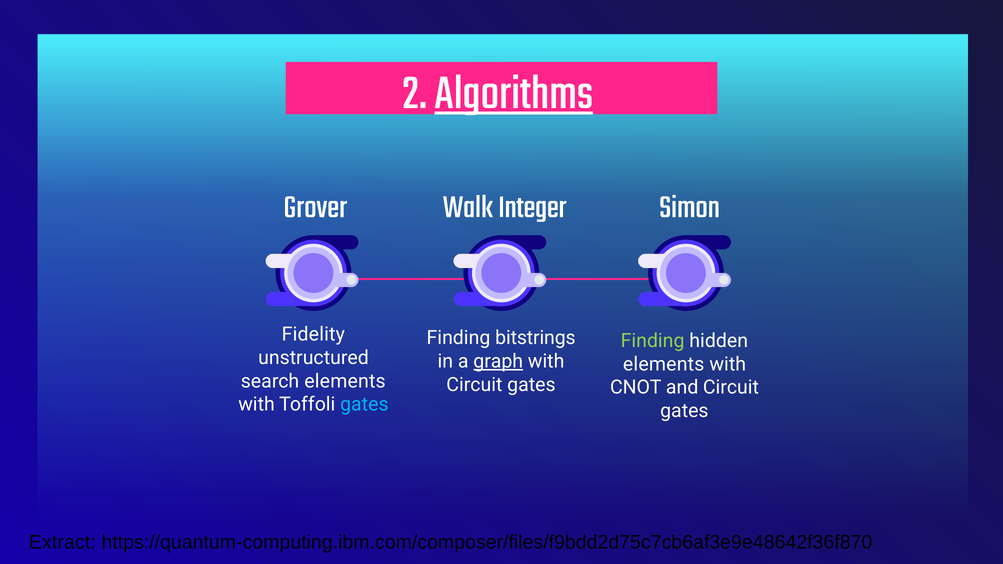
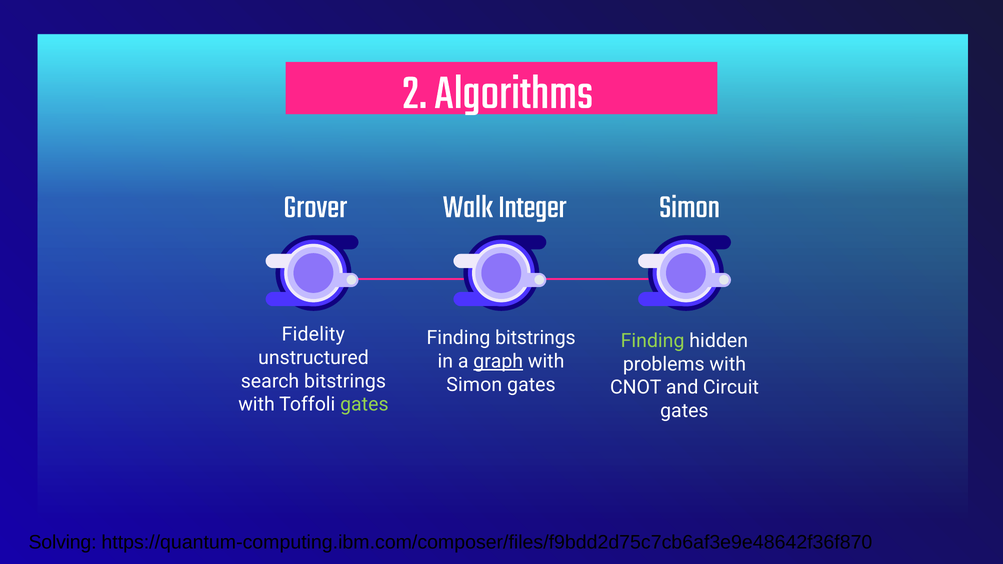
Algorithms underline: present -> none (514, 92)
elements: elements -> problems (664, 364)
search elements: elements -> bitstrings (345, 381)
Circuit: Circuit -> Simon (474, 385)
gates colour: light blue -> light green (364, 405)
Extract: Extract -> Solving (63, 543)
